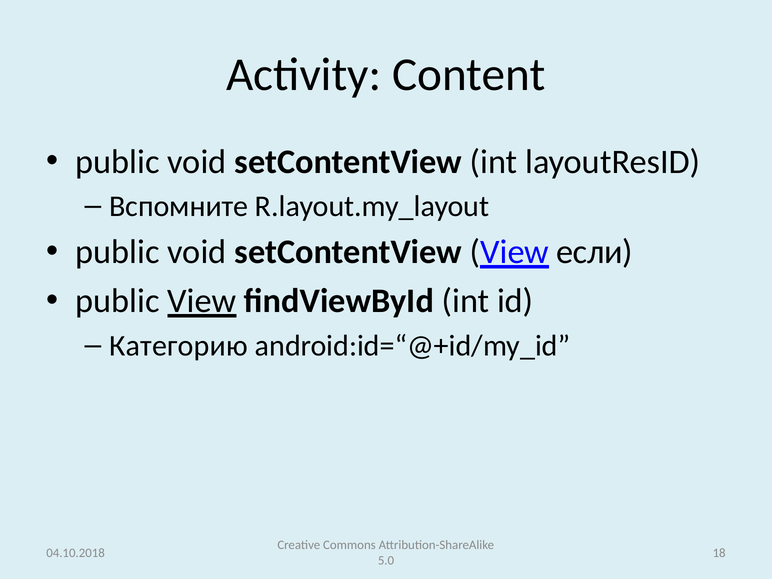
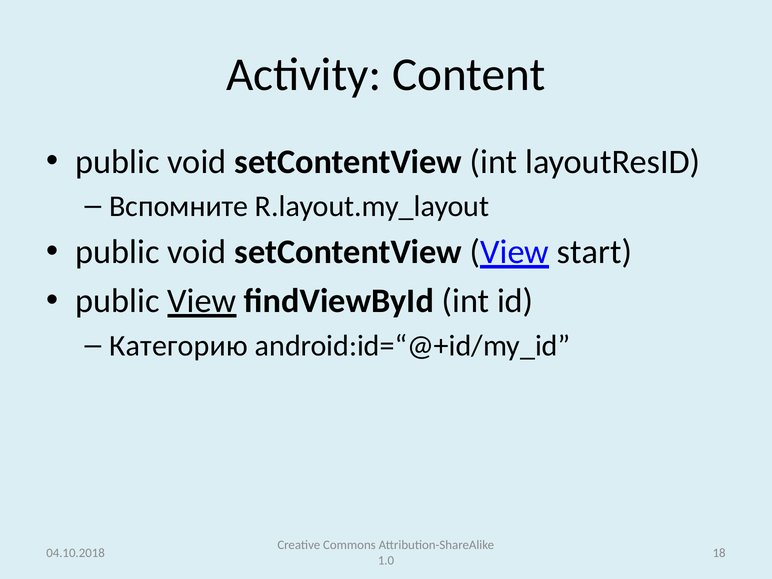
если: если -> start (594, 252)
5.0: 5.0 -> 1.0 (386, 561)
